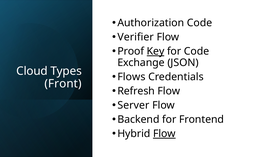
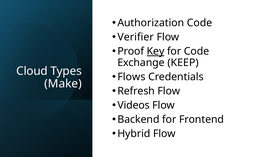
JSON: JSON -> KEEP (183, 63)
Front: Front -> Make (63, 84)
Server: Server -> Videos (134, 105)
Flow underline: present -> none (164, 134)
